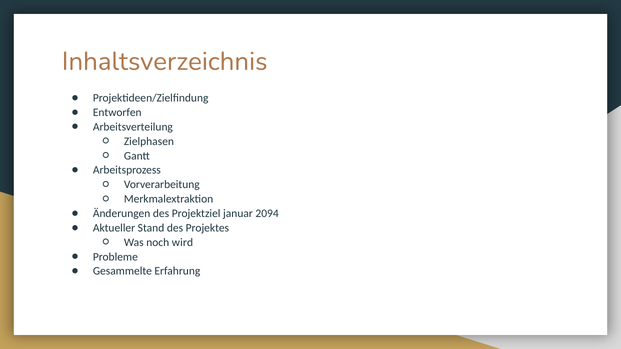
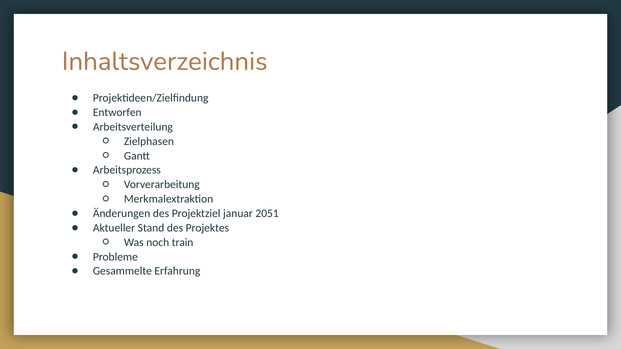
2094: 2094 -> 2051 (267, 214)
wird: wird -> train (183, 243)
